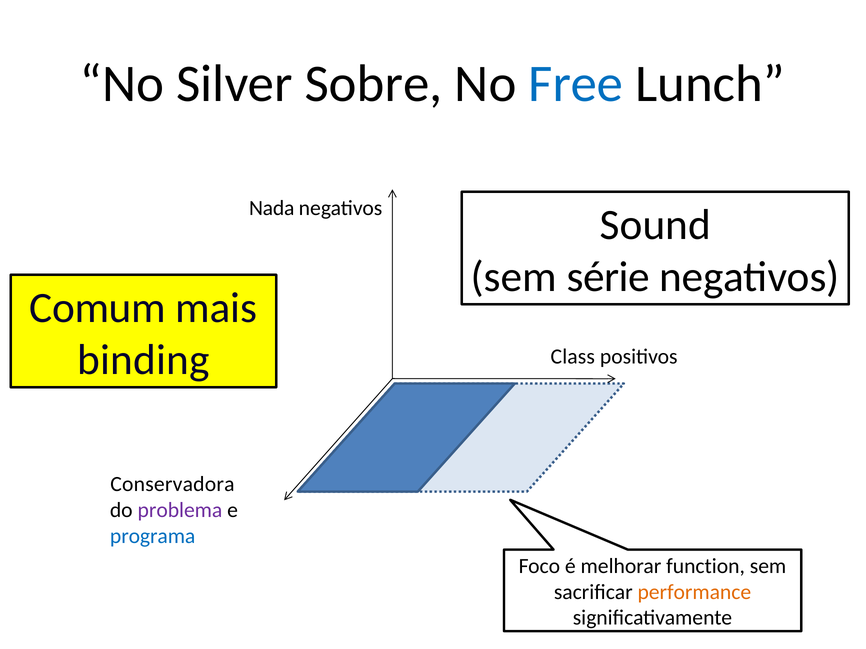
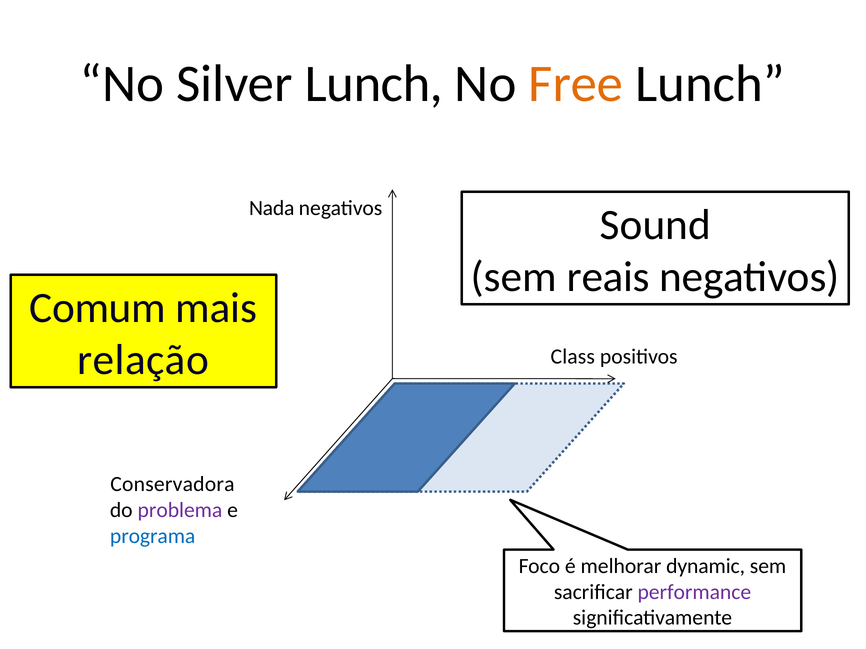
Silver Sobre: Sobre -> Lunch (374, 84)
Free colour: blue -> orange (576, 84)
série: série -> reais (608, 277)
binding: binding -> relação (143, 360)
function: function -> dynamic (706, 566)
performance colour: orange -> purple (694, 592)
